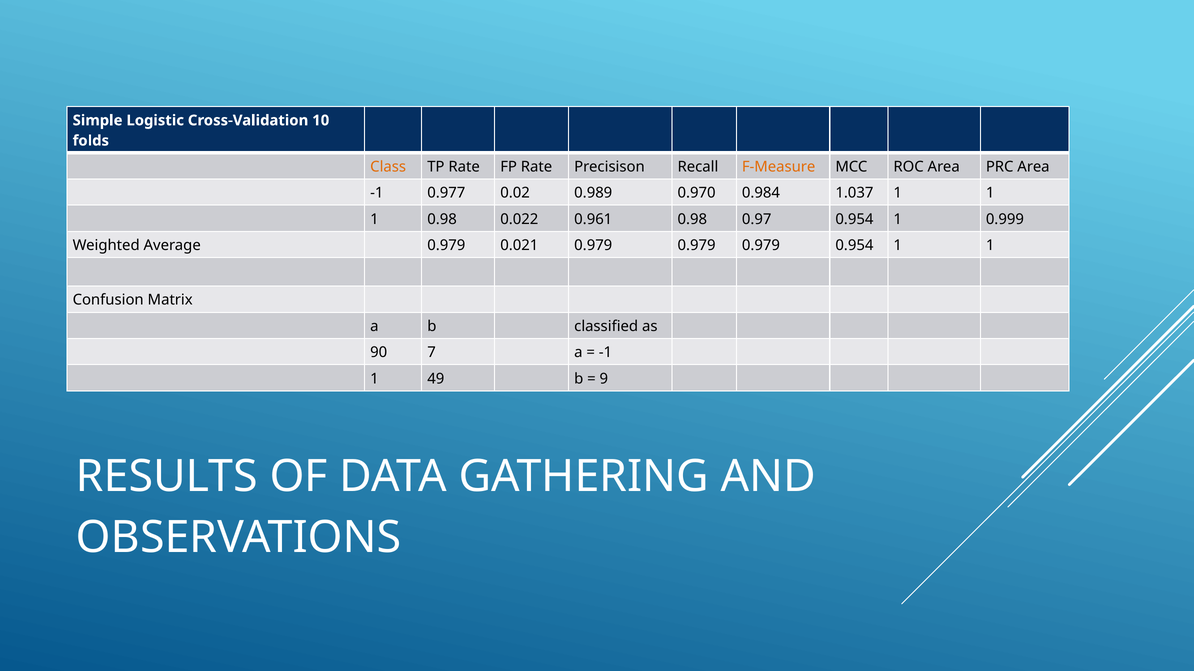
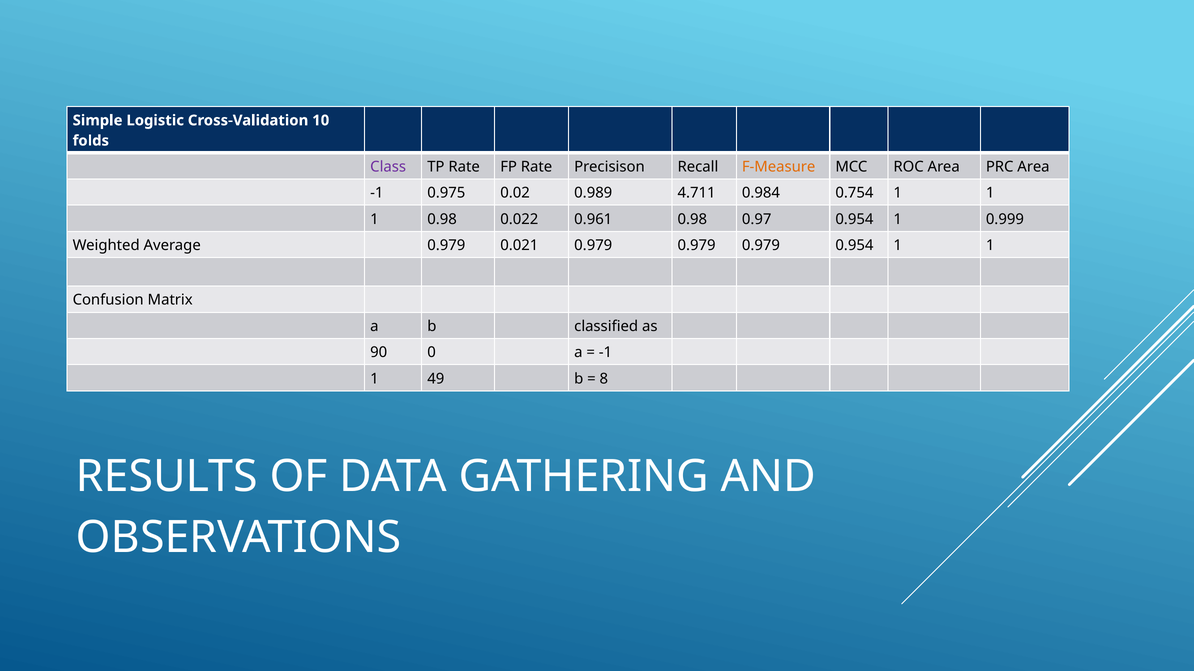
Class colour: orange -> purple (388, 167)
0.977: 0.977 -> 0.975 (446, 193)
0.970: 0.970 -> 4.711 (697, 193)
1.037: 1.037 -> 0.754 (854, 193)
7: 7 -> 0 (432, 353)
9: 9 -> 8 (604, 379)
